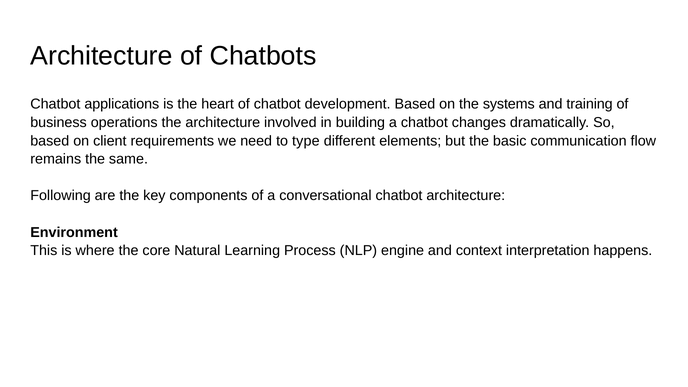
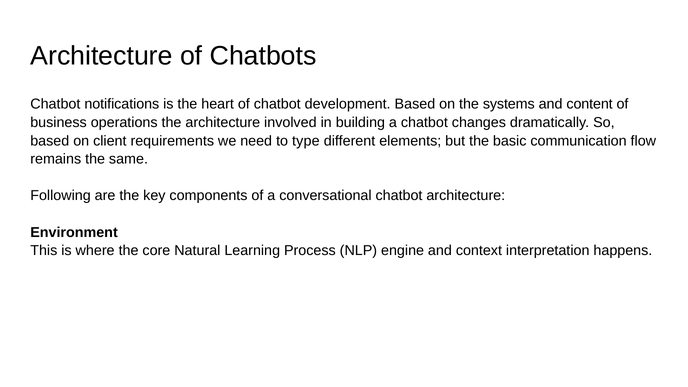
applications: applications -> notifications (122, 104)
training: training -> content (590, 104)
